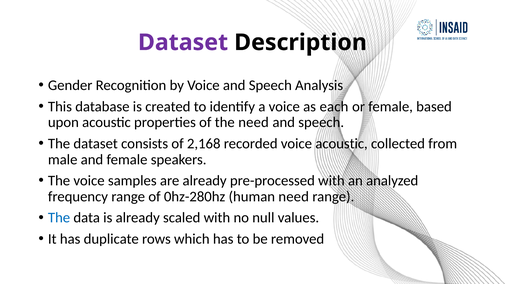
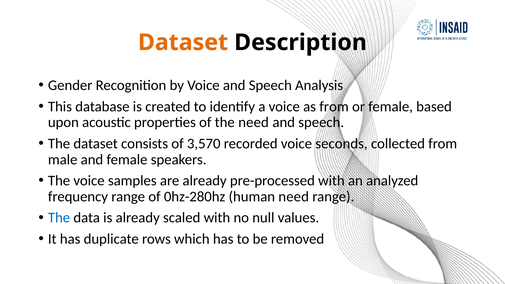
Dataset colour: purple -> orange (183, 42)
as each: each -> from (334, 107)
2,168: 2,168 -> 3,570 (204, 144)
voice acoustic: acoustic -> seconds (342, 144)
